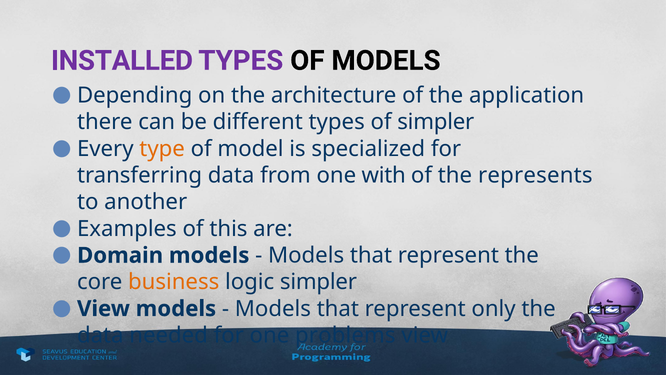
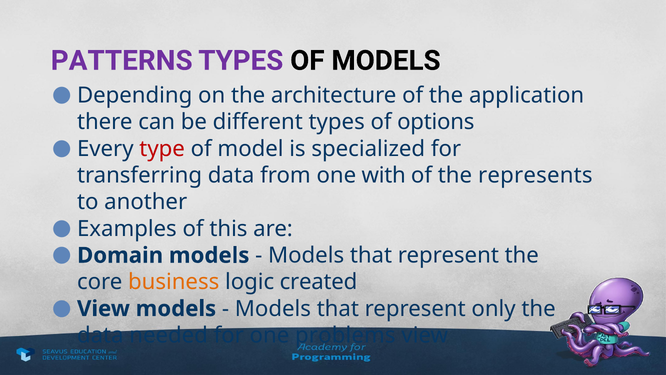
INSTALLED: INSTALLED -> PATTERNS (122, 61)
of simpler: simpler -> options (436, 122)
type colour: orange -> red (162, 149)
logic simpler: simpler -> created (318, 282)
